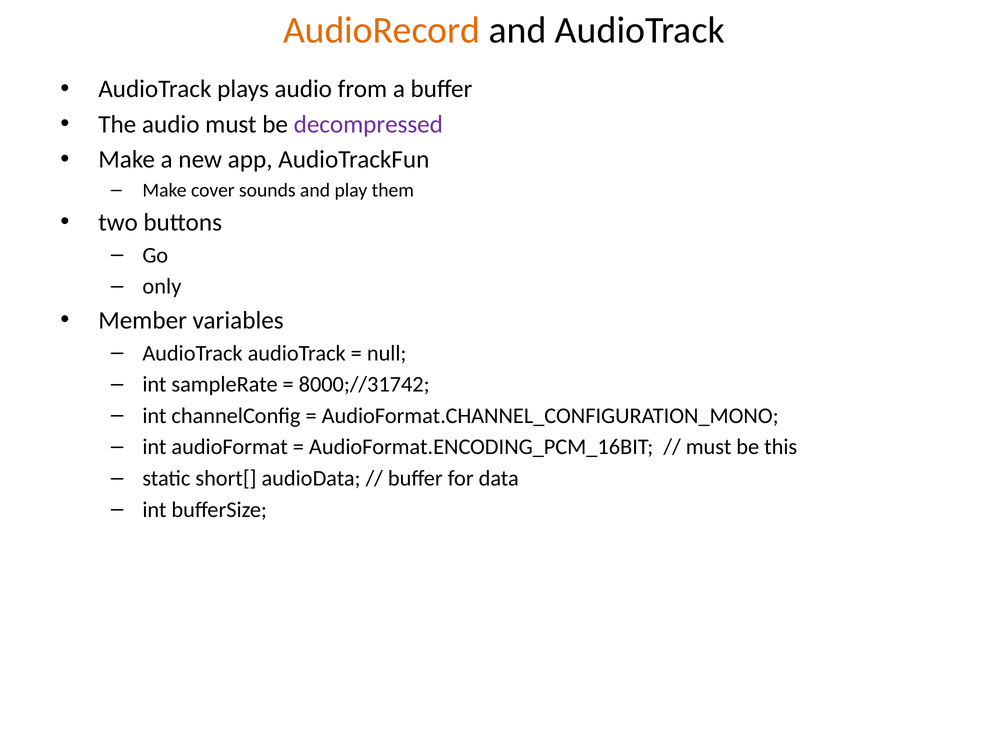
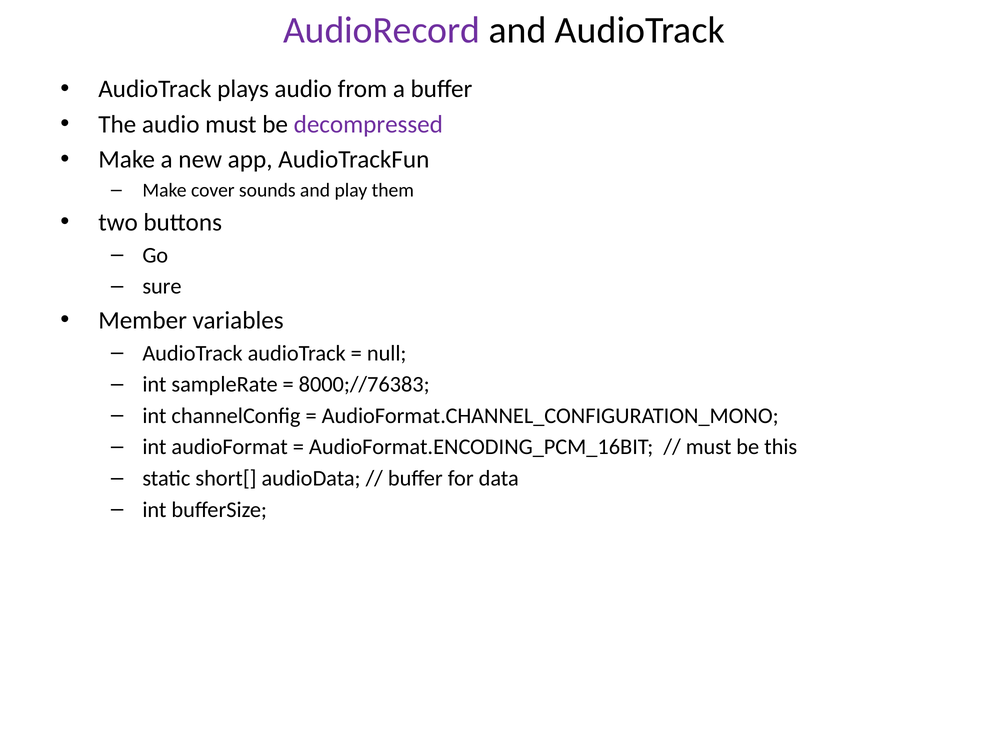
AudioRecord colour: orange -> purple (382, 30)
only: only -> sure (162, 287)
8000;//31742: 8000;//31742 -> 8000;//76383 (364, 384)
